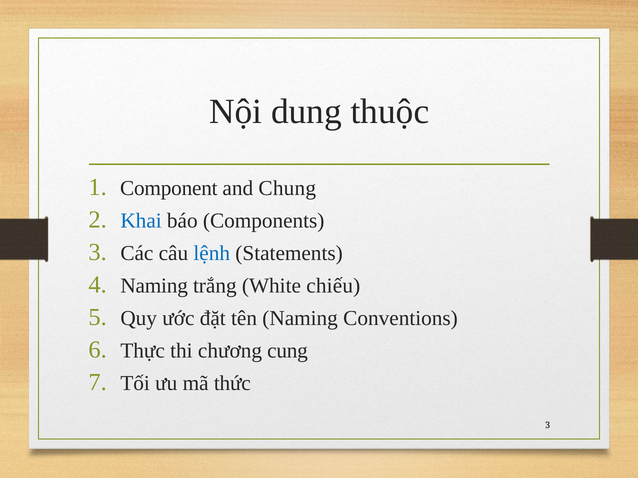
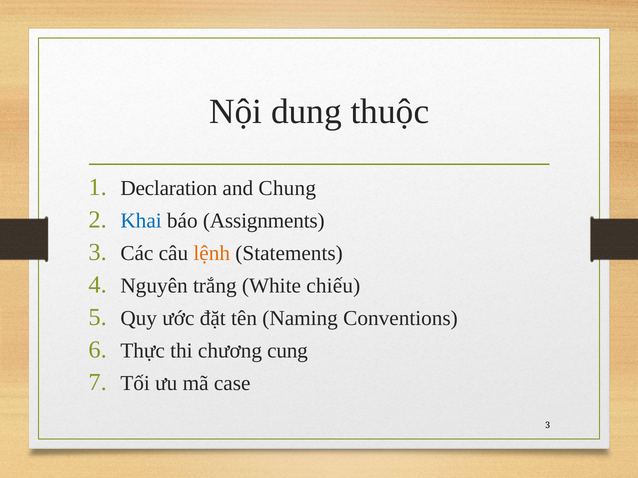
Component: Component -> Declaration (169, 188)
Components: Components -> Assignments (264, 221)
lệnh colour: blue -> orange (212, 253)
Naming: Naming -> Nguyên (154, 286)
thức: thức -> case (232, 383)
